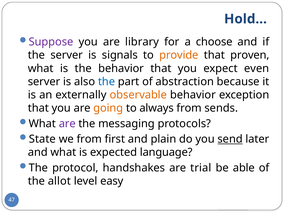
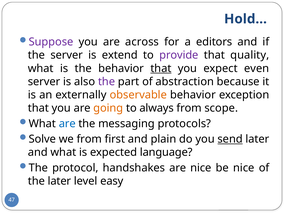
library: library -> across (142, 42)
choose: choose -> editors (214, 42)
signals: signals -> extend (120, 55)
provide colour: orange -> purple (179, 55)
proven: proven -> quality (250, 55)
that underline: none -> present (161, 68)
the colour: blue -> purple (107, 82)
sends: sends -> scope (221, 108)
are colour: purple -> blue (67, 124)
State: State -> Solve (42, 139)
are trial: trial -> nice (201, 168)
be able: able -> nice (244, 168)
the allot: allot -> later (59, 181)
